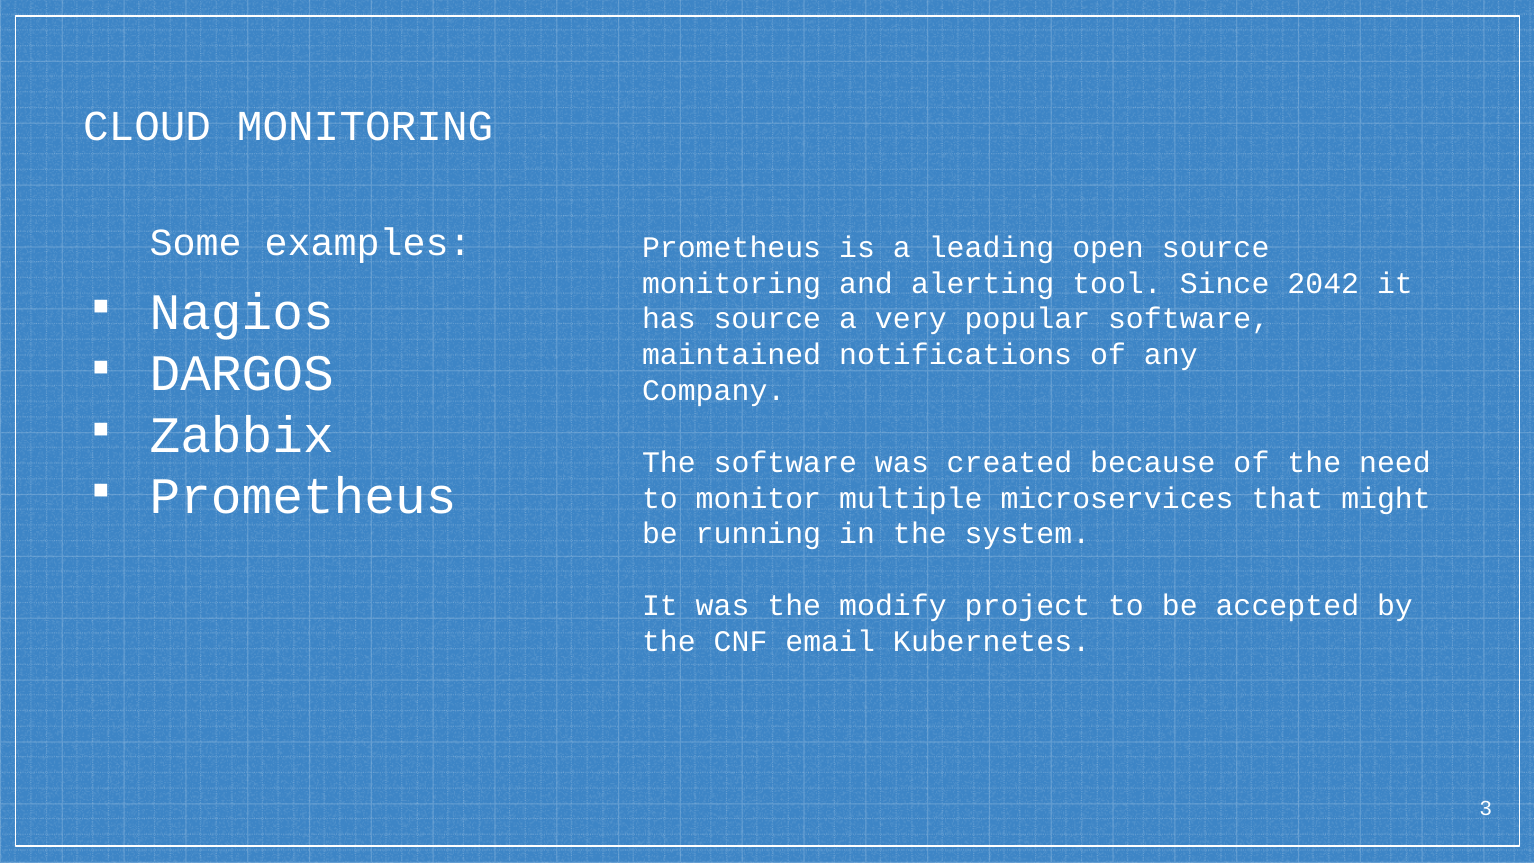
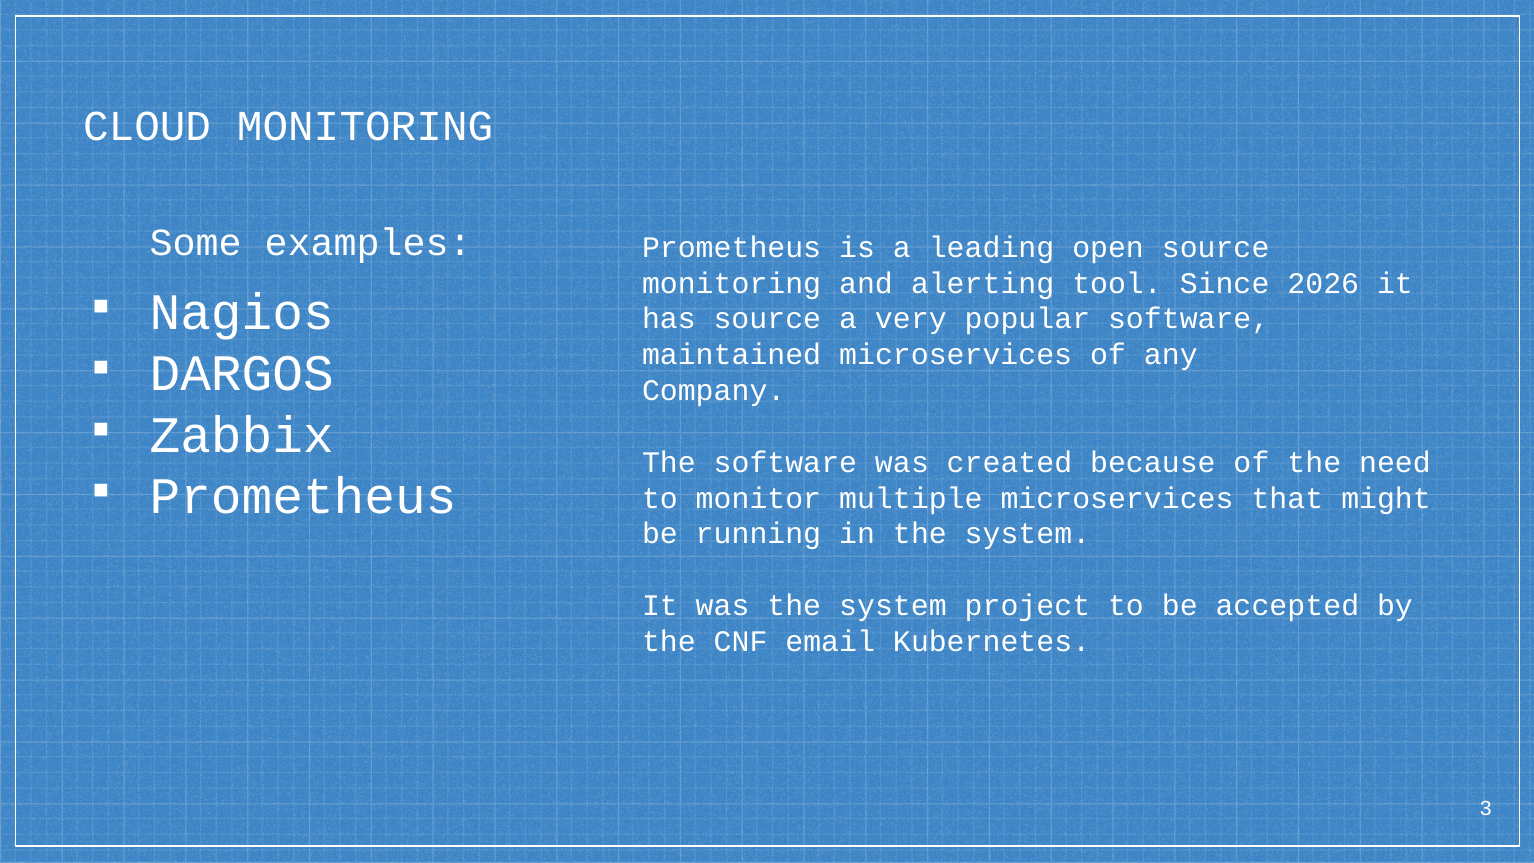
2042: 2042 -> 2026 (1323, 283)
maintained notifications: notifications -> microservices (956, 355)
was the modify: modify -> system (893, 606)
